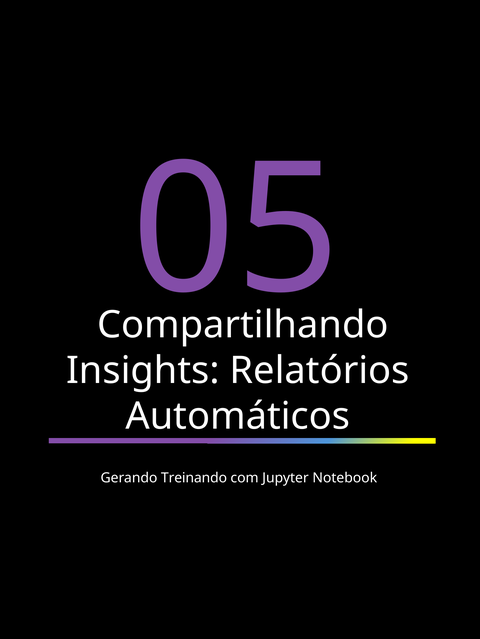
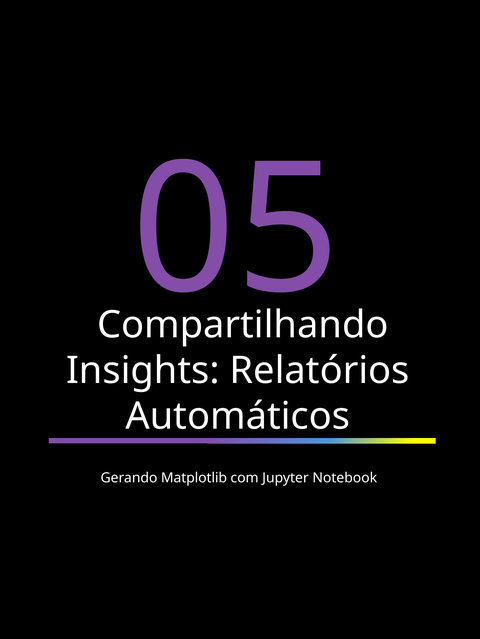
Treinando: Treinando -> Matplotlib (194, 479)
